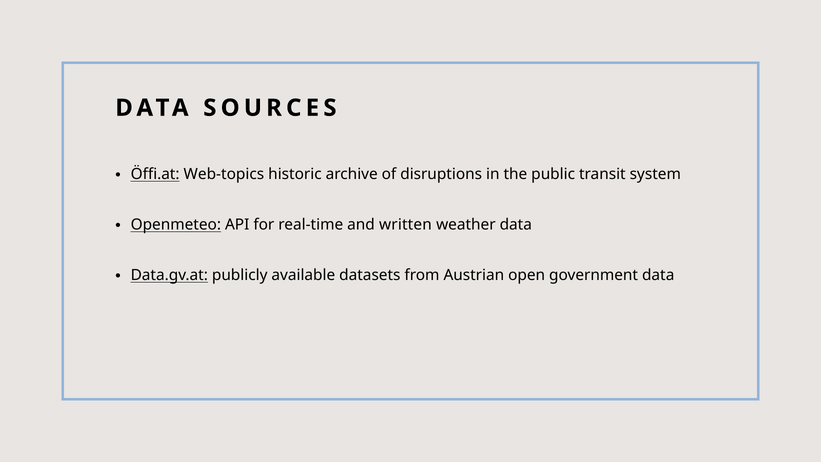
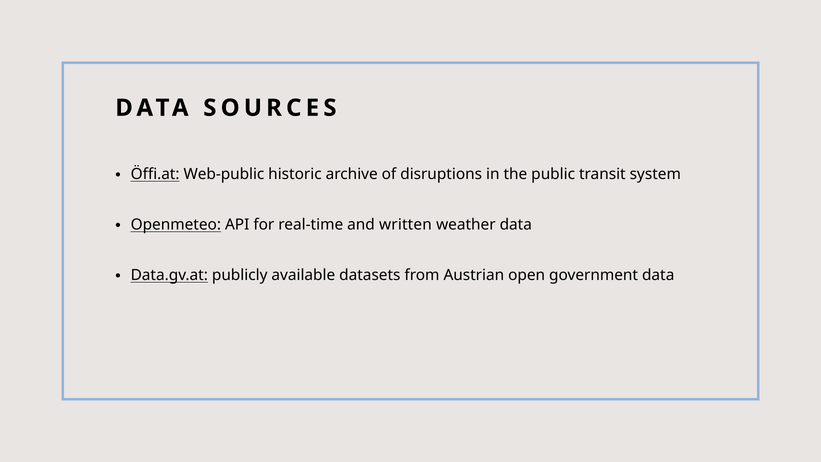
Web-topics: Web-topics -> Web-public (224, 174)
